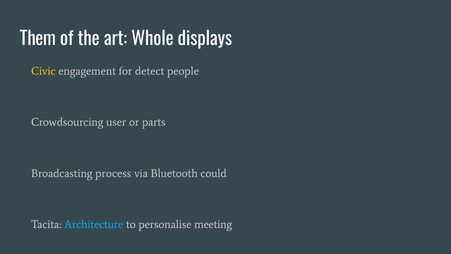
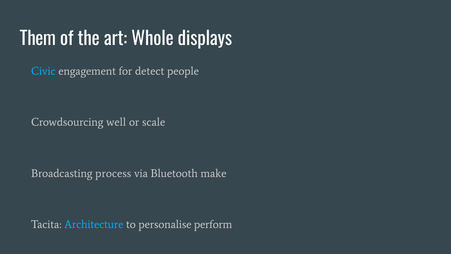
Civic colour: yellow -> light blue (43, 71)
user: user -> well (116, 122)
parts: parts -> scale (154, 122)
could: could -> make (213, 173)
meeting: meeting -> perform (213, 224)
